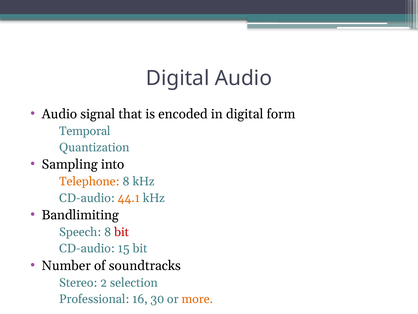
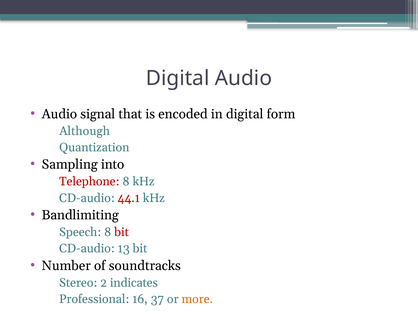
Temporal: Temporal -> Although (85, 131)
Telephone colour: orange -> red (89, 181)
44.1 colour: orange -> red (129, 198)
15: 15 -> 13 (124, 248)
selection: selection -> indicates (134, 282)
30: 30 -> 37 (157, 299)
